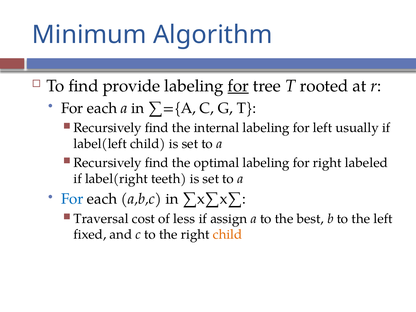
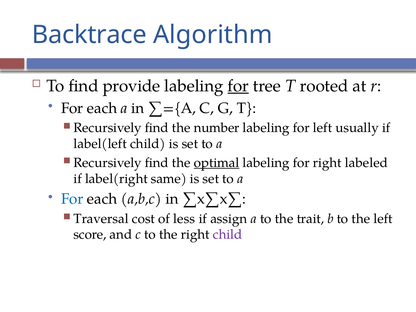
Minimum: Minimum -> Backtrace (89, 35)
internal: internal -> number (217, 128)
optimal underline: none -> present (217, 163)
teeth: teeth -> same (169, 179)
best: best -> trait (310, 219)
fixed: fixed -> score (90, 235)
child colour: orange -> purple (227, 235)
